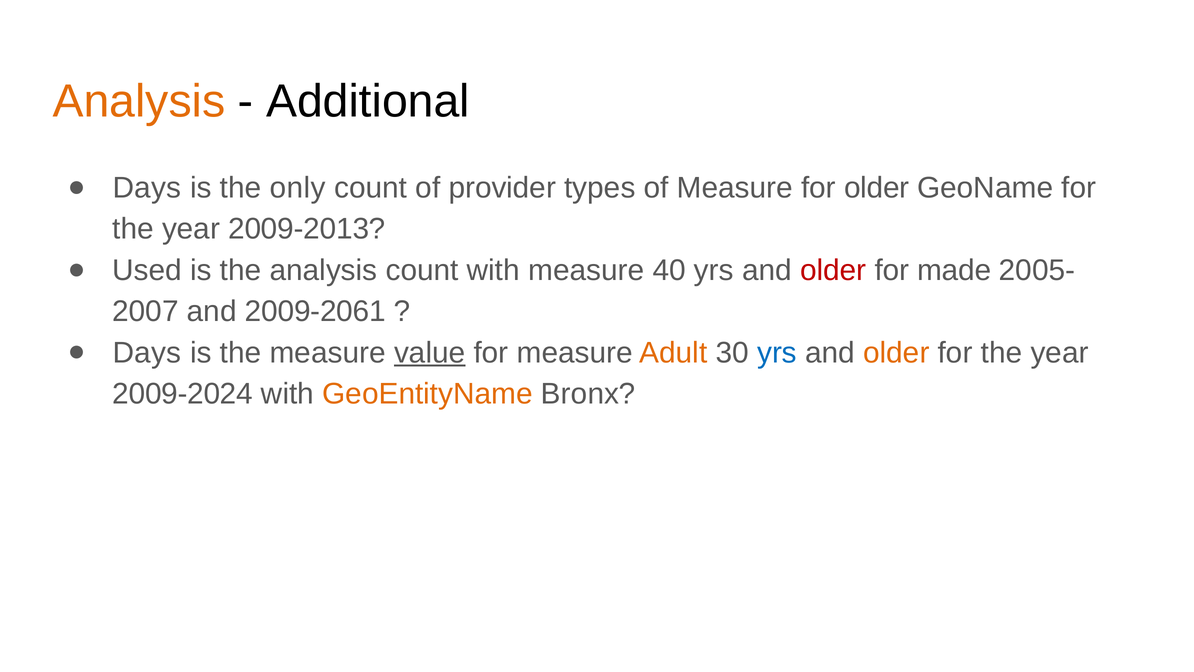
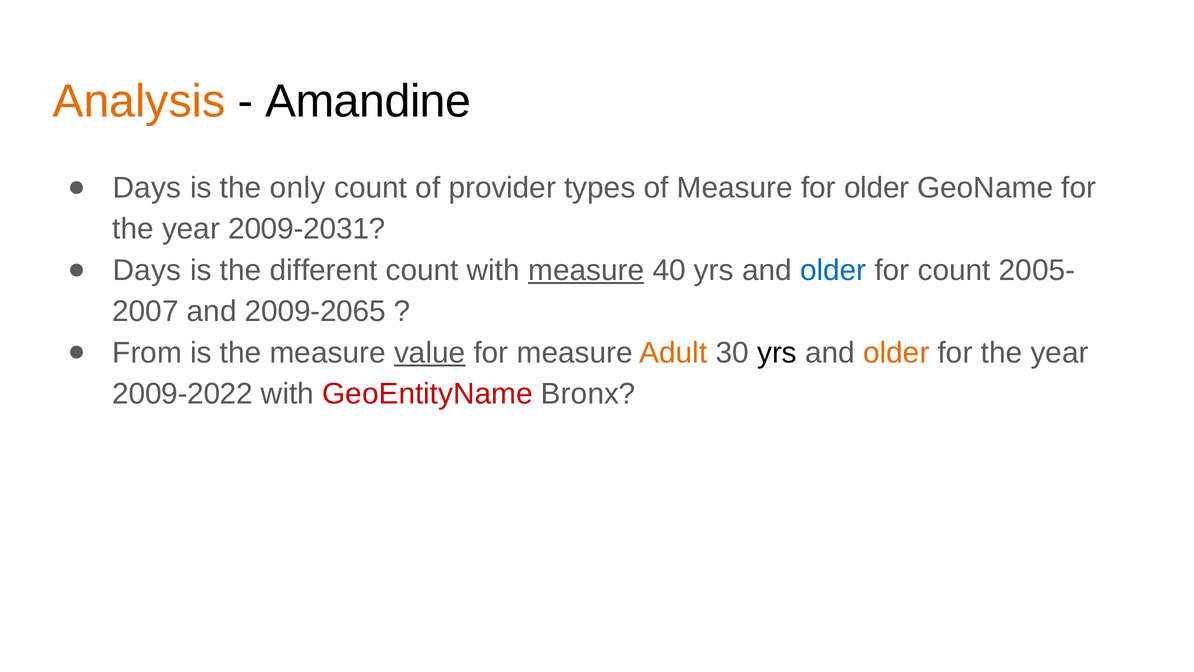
Additional: Additional -> Amandine (368, 101)
2009-2013: 2009-2013 -> 2009-2031 (307, 229)
Used: Used -> Days (147, 270)
the analysis: analysis -> different (324, 270)
measure underline: none -> present (586, 270)
older colour: red -> blue (833, 270)
for made: made -> count (954, 270)
2009-2061: 2009-2061 -> 2009-2065 (315, 311)
Days: Days -> From (147, 352)
yrs colour: blue -> black (777, 352)
2009-2024: 2009-2024 -> 2009-2022 (183, 394)
GeoEntityName colour: orange -> red (428, 394)
